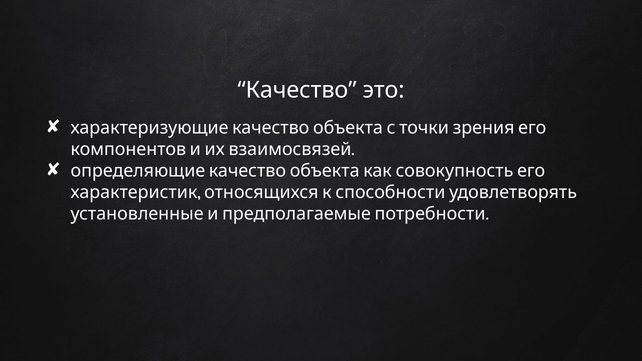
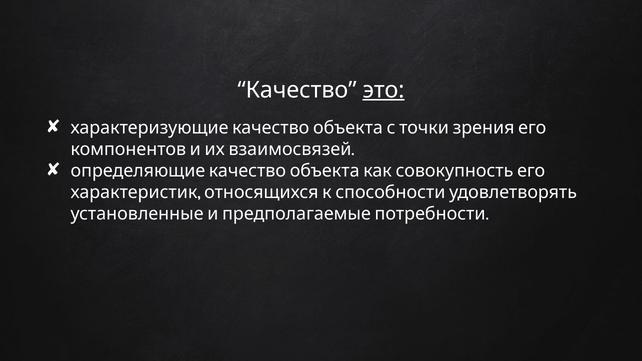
это underline: none -> present (384, 90)
